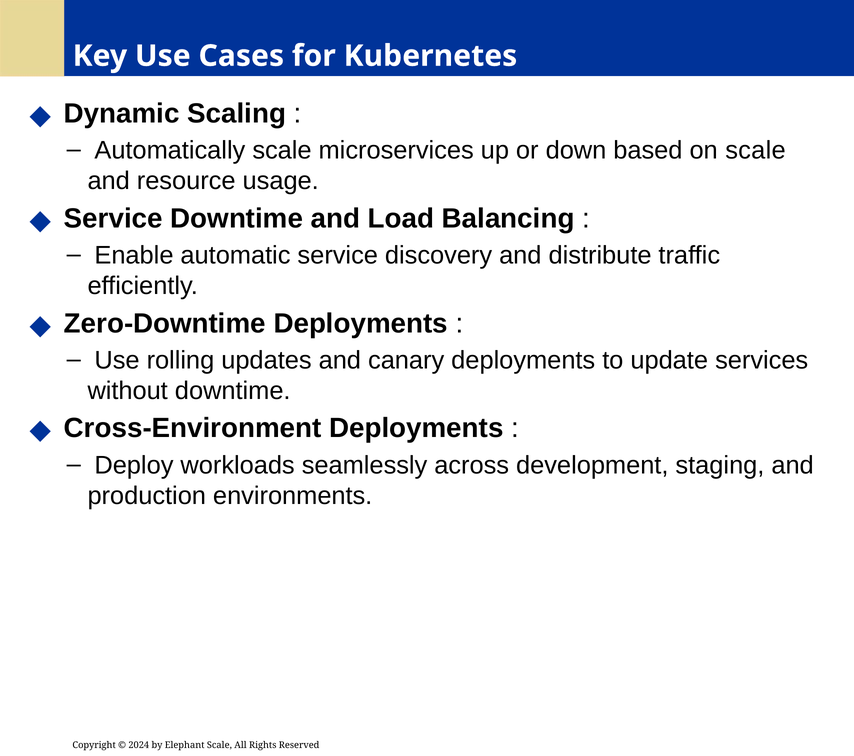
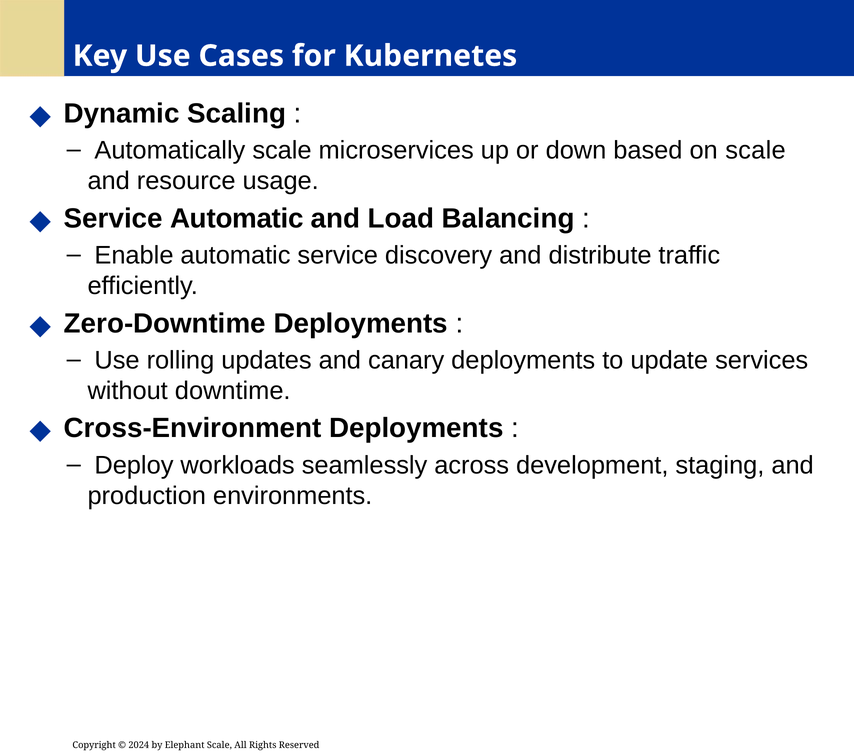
Service Downtime: Downtime -> Automatic (237, 218)
